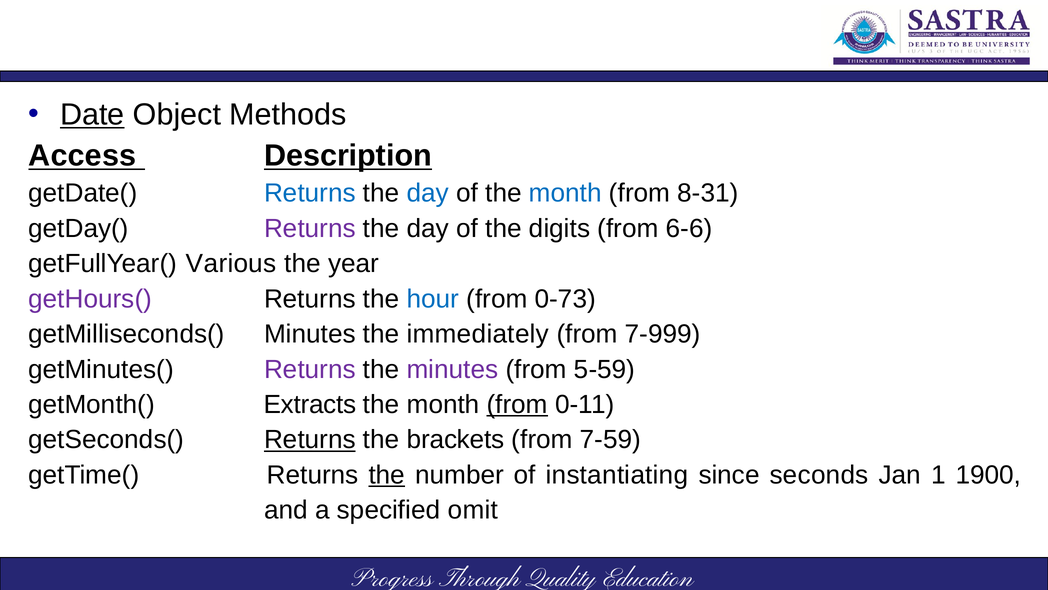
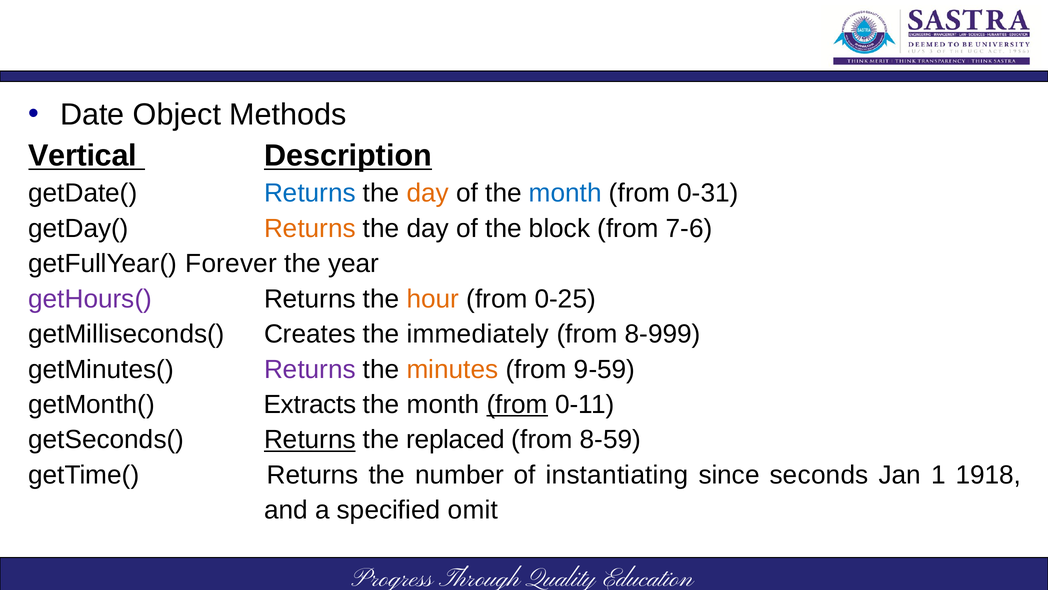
Date underline: present -> none (92, 115)
Access: Access -> Vertical (83, 156)
day colour: blue -> orange (428, 193)
8-31: 8-31 -> 0-31 (708, 193)
Returns colour: purple -> orange (310, 228)
digits: digits -> block (560, 228)
6-6: 6-6 -> 7-6 (689, 228)
Various: Various -> Forever (231, 264)
hour colour: blue -> orange (433, 299)
0-73: 0-73 -> 0-25 (565, 299)
getMilliseconds( Minutes: Minutes -> Creates (310, 334)
7-999: 7-999 -> 8-999 (663, 334)
minutes colour: purple -> orange (453, 369)
5-59: 5-59 -> 9-59 (605, 369)
brackets: brackets -> replaced (456, 439)
7-59: 7-59 -> 8-59 (610, 439)
the underline: present -> none (387, 475)
1900: 1900 -> 1918 (988, 475)
